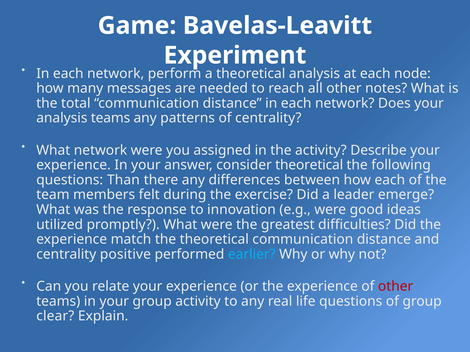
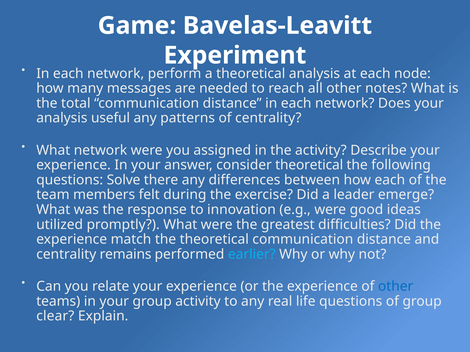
analysis teams: teams -> useful (111, 118)
Than: Than -> Solve (124, 180)
positive: positive -> remains (126, 255)
other colour: red -> blue (396, 287)
